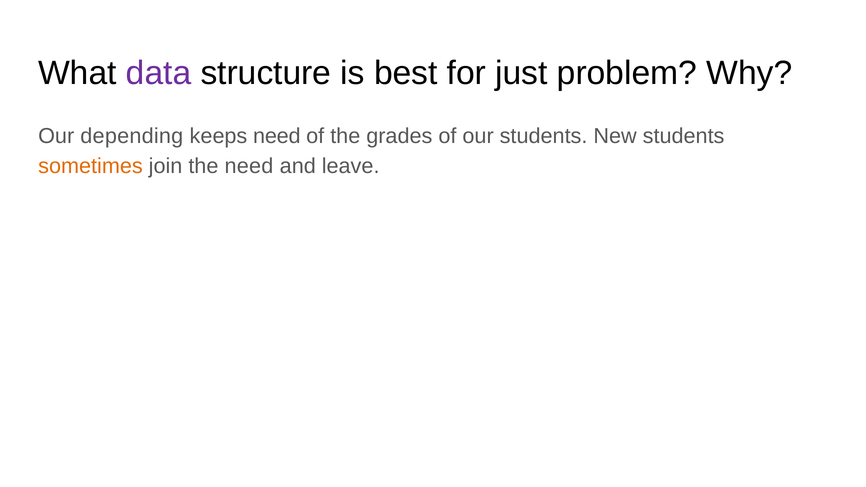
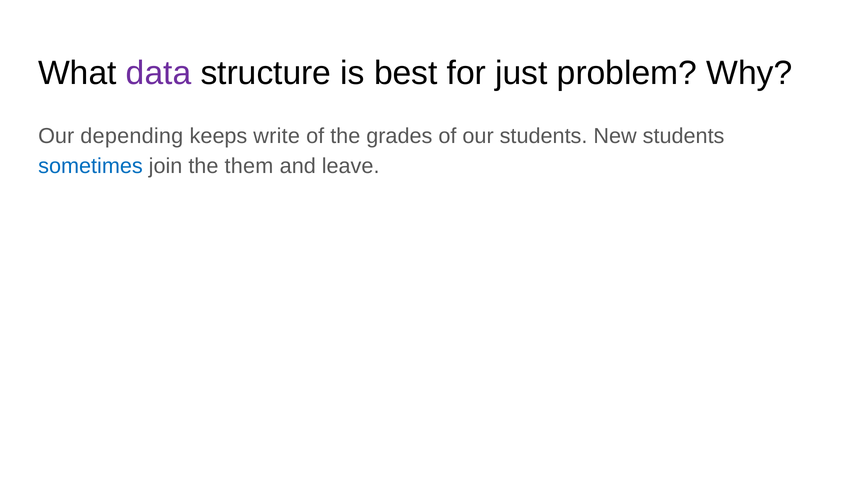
keeps need: need -> write (277, 136)
sometimes colour: orange -> blue (90, 166)
the need: need -> them (249, 166)
